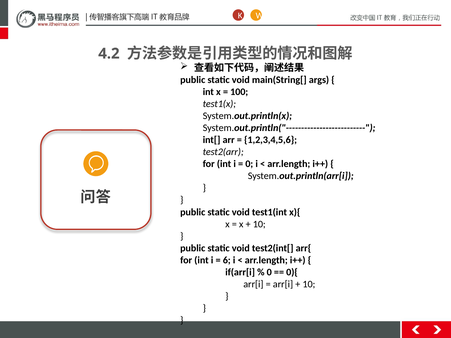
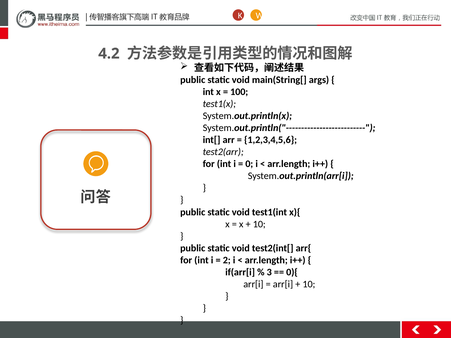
6: 6 -> 2 (227, 260)
0: 0 -> 3 (269, 272)
